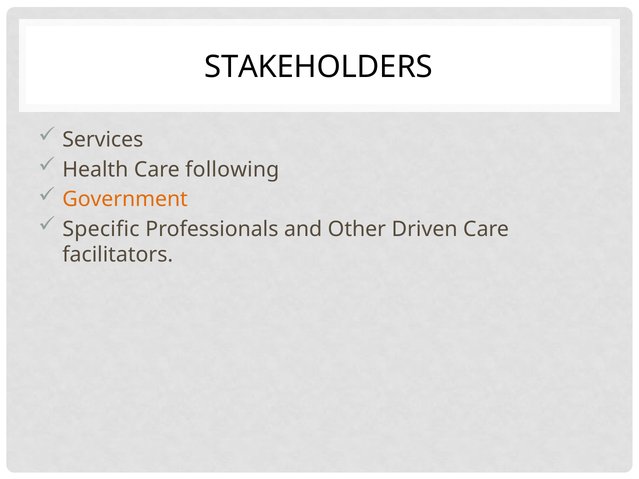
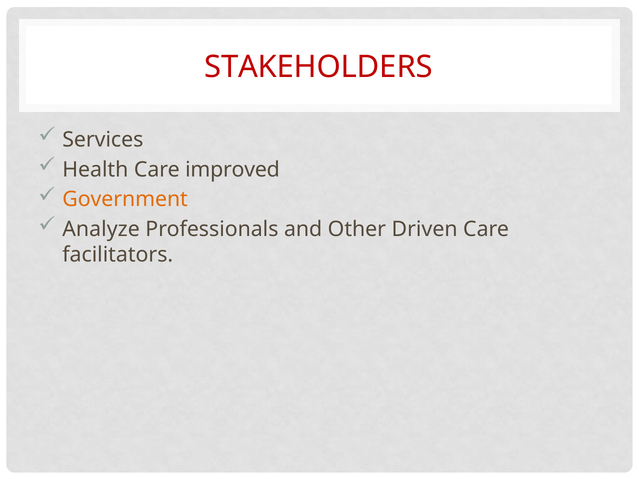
STAKEHOLDERS colour: black -> red (318, 67)
following: following -> improved (232, 170)
Specific: Specific -> Analyze (101, 229)
